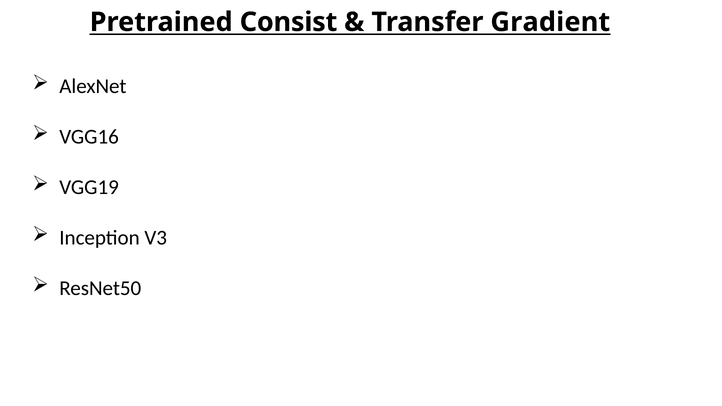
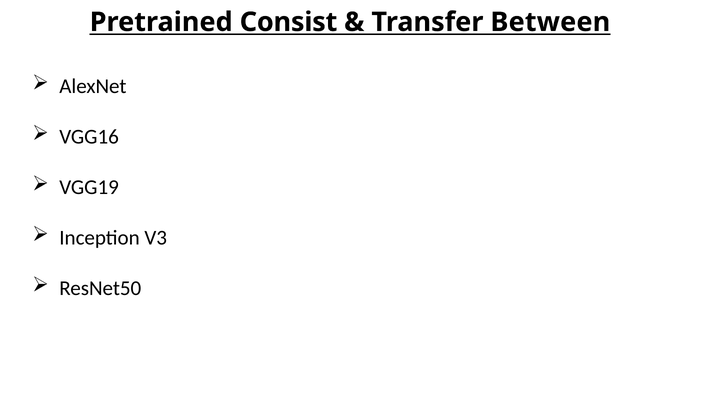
Gradient: Gradient -> Between (550, 22)
